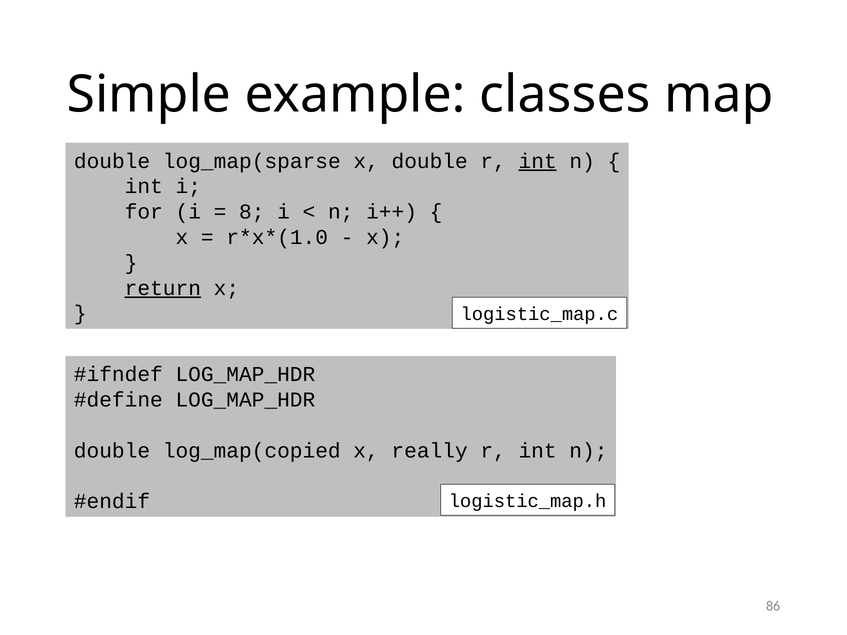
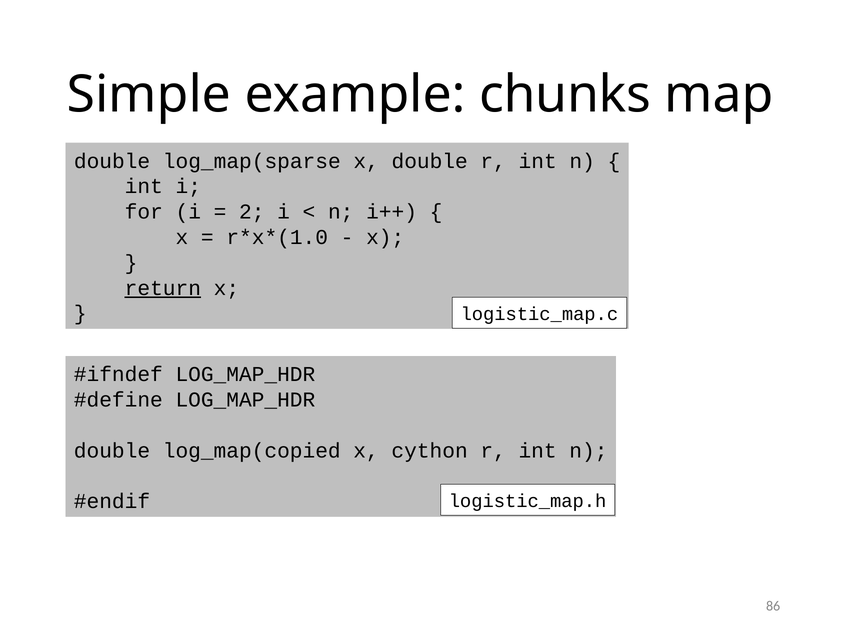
classes: classes -> chunks (565, 95)
int underline: present -> none (538, 161)
8: 8 -> 2 (252, 212)
really: really -> cython (430, 451)
